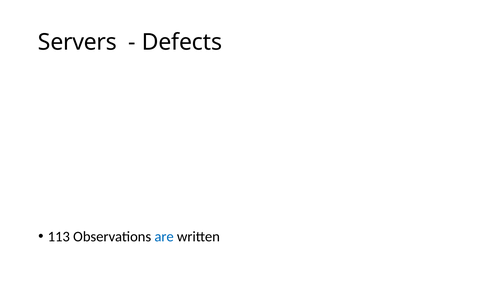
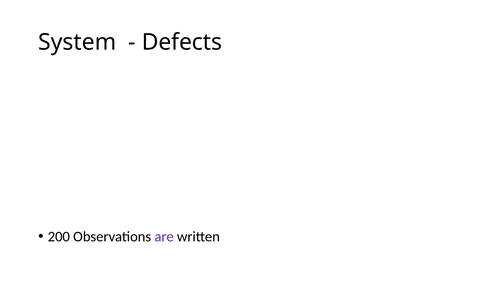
Servers: Servers -> System (77, 42)
113: 113 -> 200 (59, 236)
are colour: blue -> purple (164, 236)
